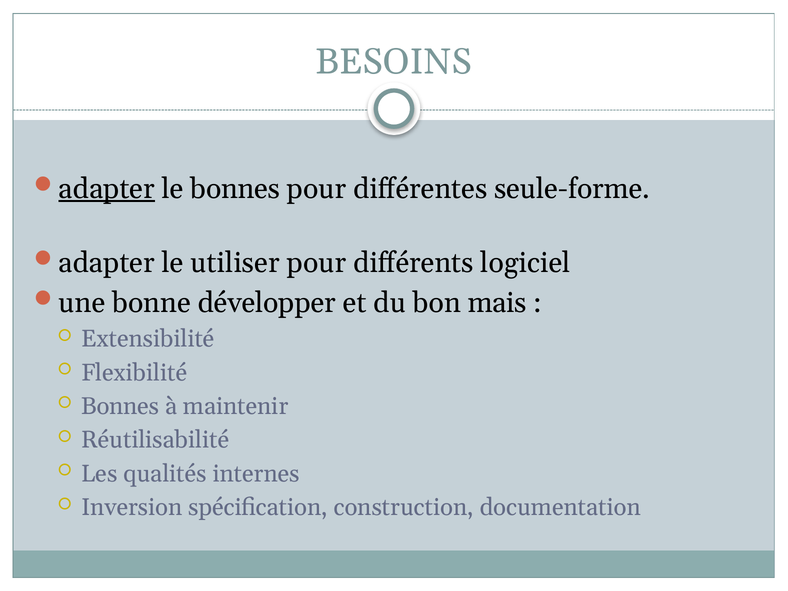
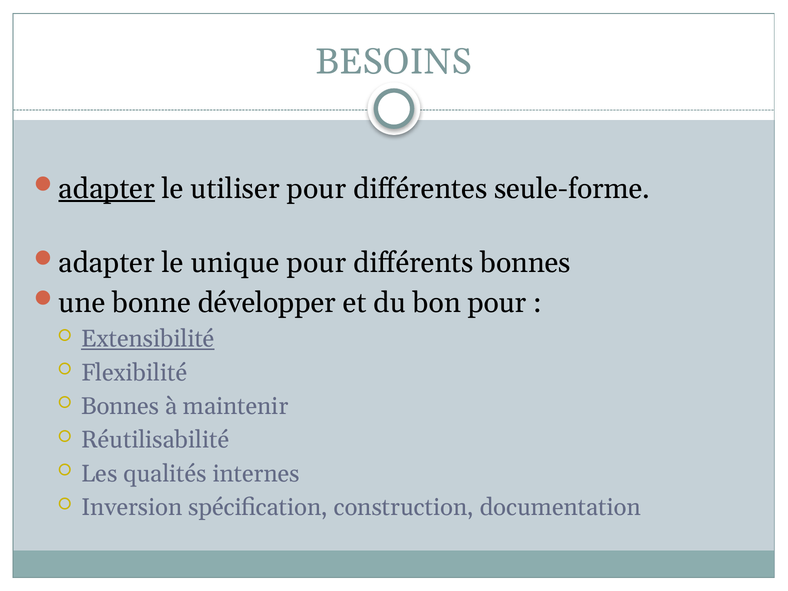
le bonnes: bonnes -> utiliser (235, 189)
utiliser: utiliser -> unique (235, 263)
différents logiciel: logiciel -> bonnes (526, 263)
bon mais: mais -> pour (497, 303)
Extensibilité underline: none -> present (148, 339)
